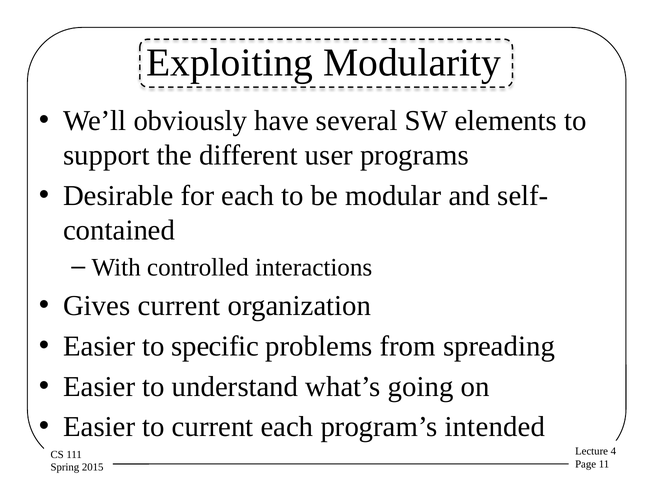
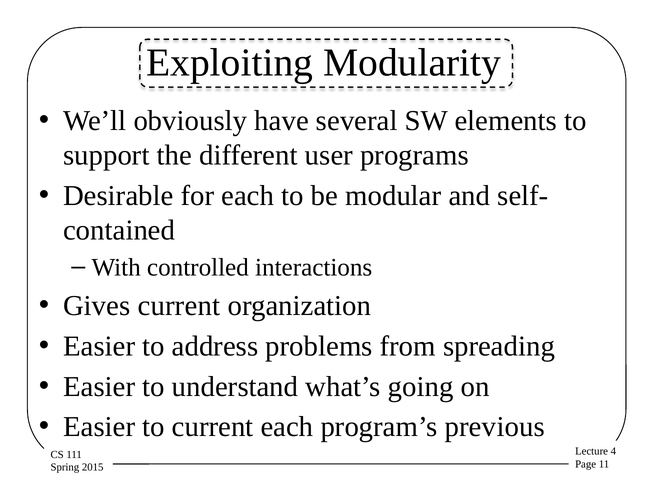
specific: specific -> address (215, 346)
intended: intended -> previous (495, 427)
